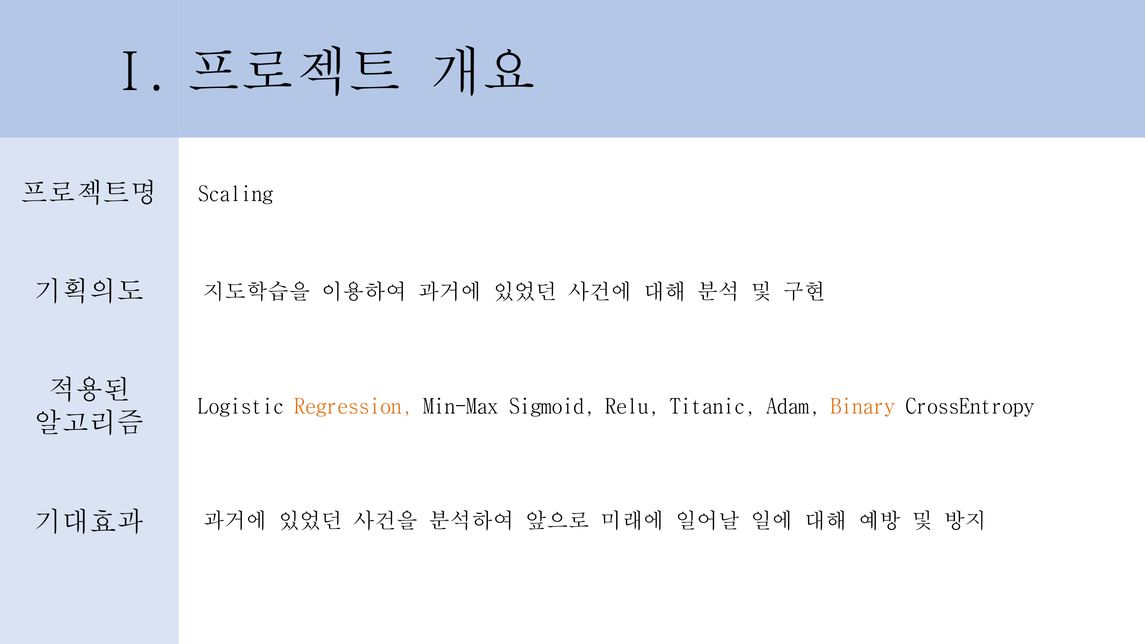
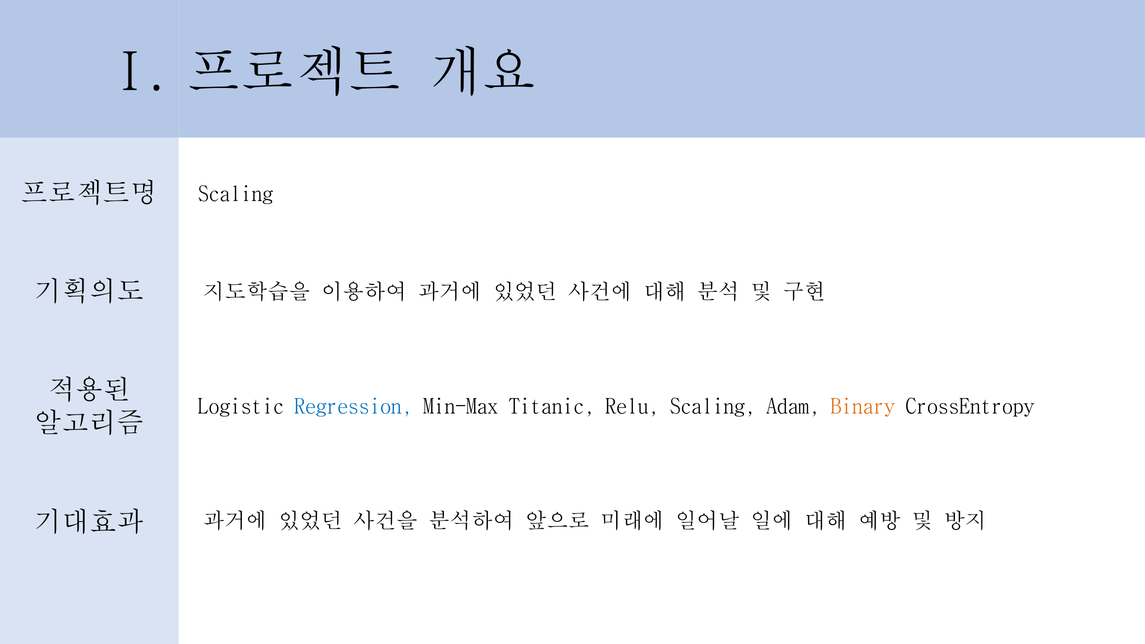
Regression colour: orange -> blue (353, 407)
Sigmoid: Sigmoid -> Titanic (552, 407)
Relu Titanic: Titanic -> Scaling (713, 407)
